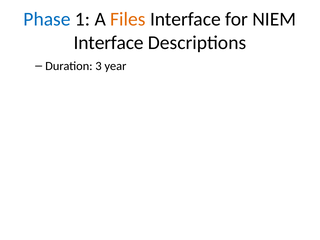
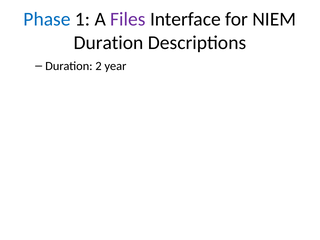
Files colour: orange -> purple (128, 19)
Interface: Interface -> Duration (109, 43)
3: 3 -> 2 (99, 66)
